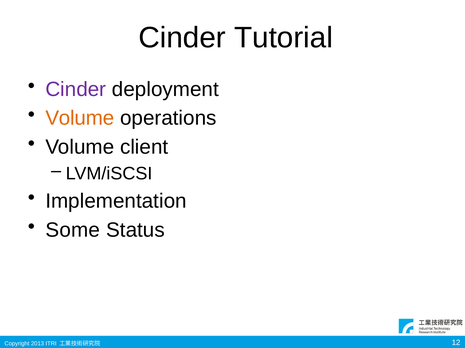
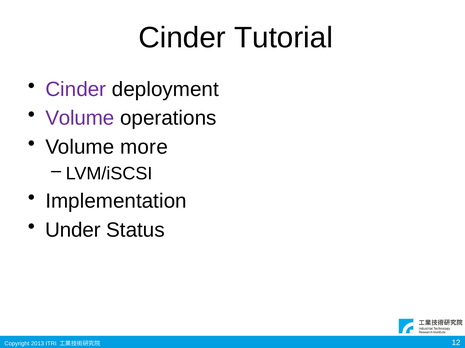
Volume colour: orange -> purple (80, 118)
client: client -> more (144, 147)
Some: Some -> Under (73, 231)
